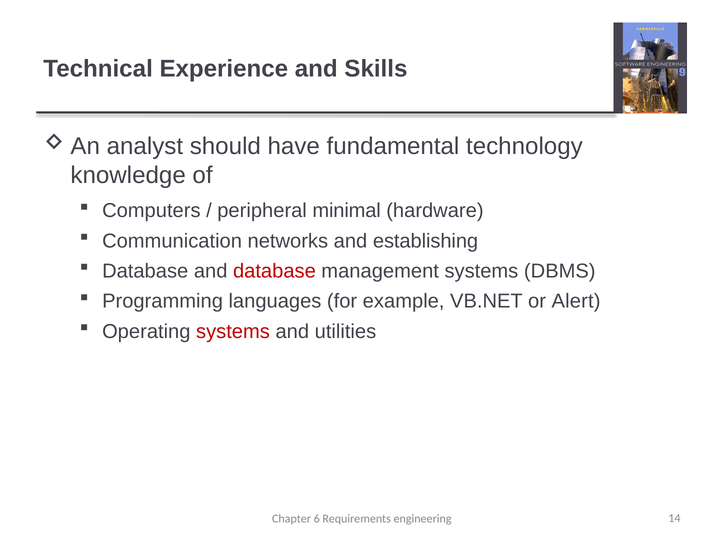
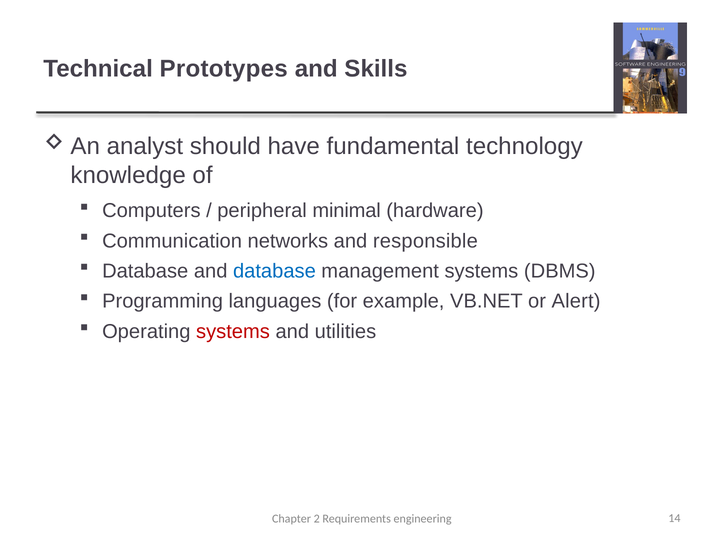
Experience: Experience -> Prototypes (224, 69)
establishing: establishing -> responsible (425, 241)
database colour: red -> blue (274, 271)
6: 6 -> 2 (317, 519)
